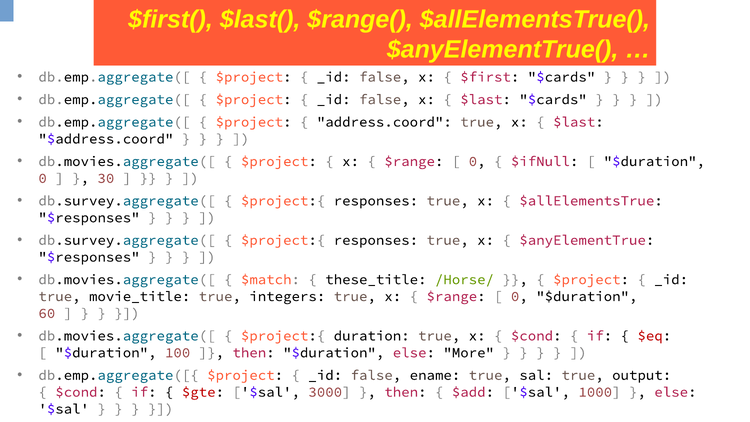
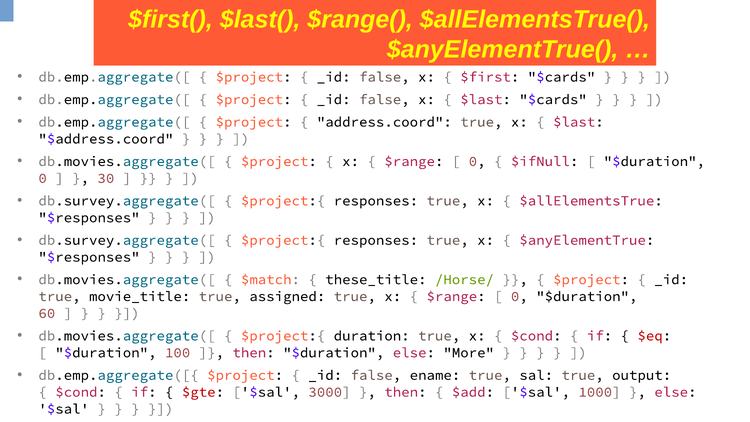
integers: integers -> assigned (287, 296)
